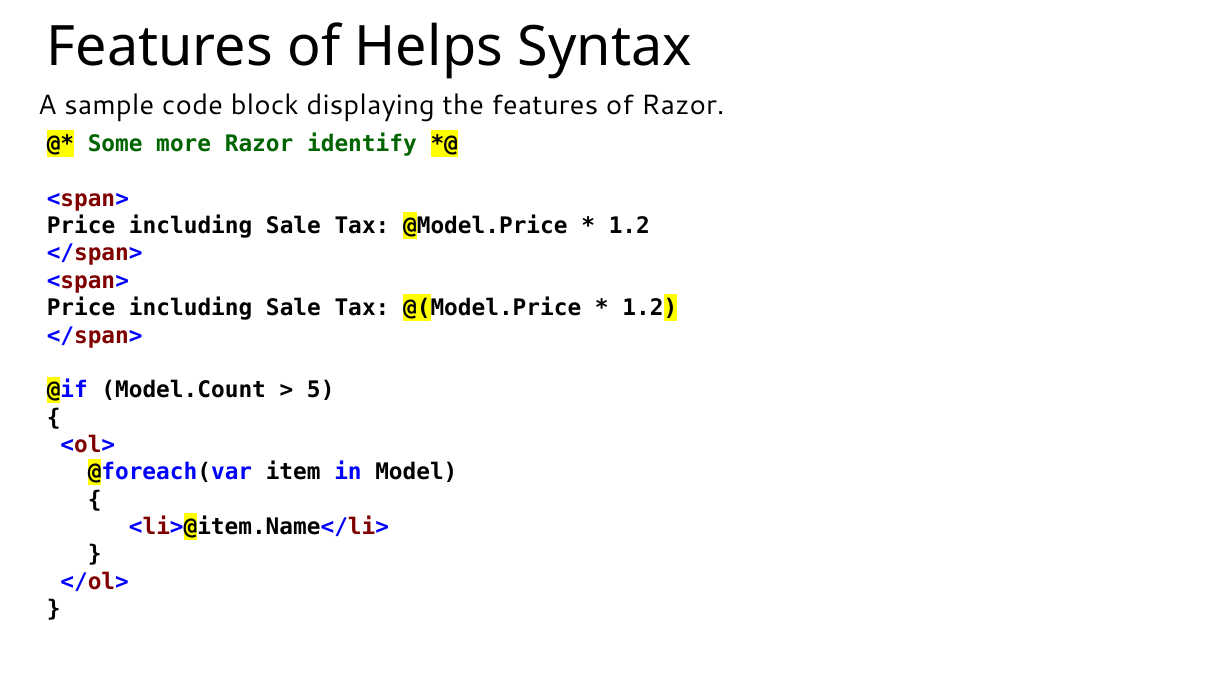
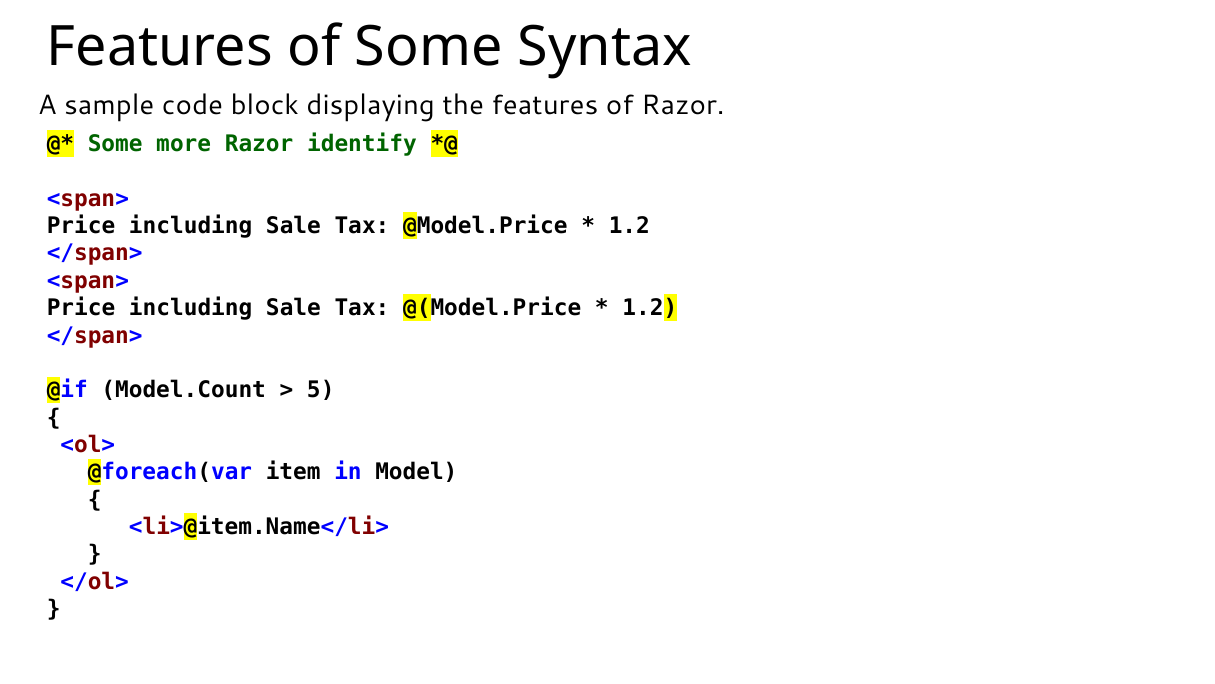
of Helps: Helps -> Some (429, 47)
